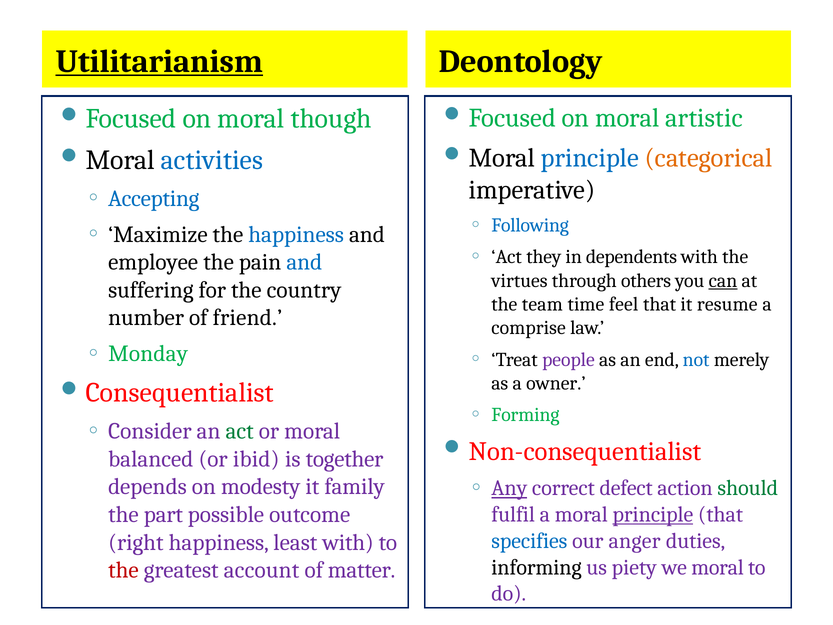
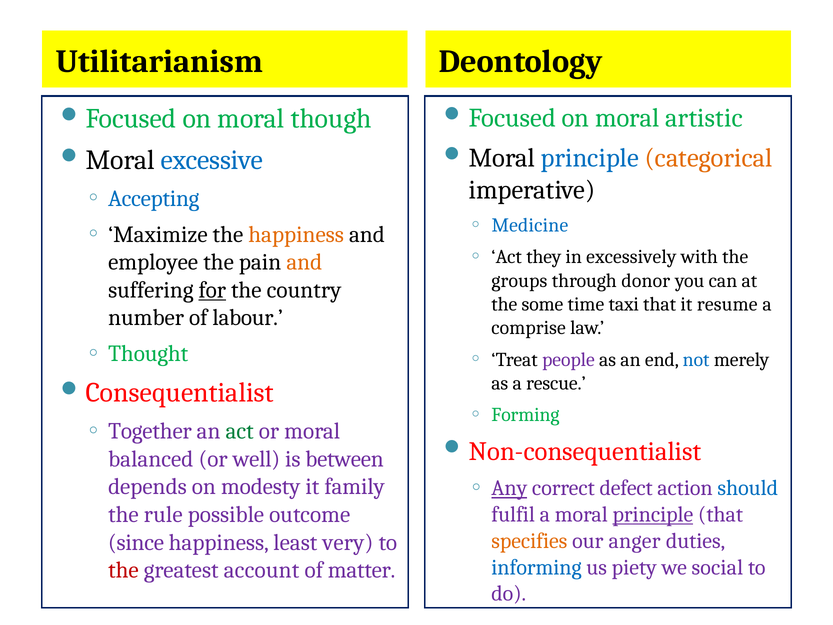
Utilitarianism underline: present -> none (159, 61)
activities: activities -> excessive (212, 160)
Following: Following -> Medicine (530, 225)
happiness colour: blue -> orange (296, 234)
dependents: dependents -> excessively (631, 257)
and colour: blue -> orange (304, 262)
virtues: virtues -> groups (519, 280)
others: others -> donor (646, 280)
can underline: present -> none (723, 280)
for underline: none -> present (212, 290)
team: team -> some (542, 304)
feel: feel -> taxi (624, 304)
friend: friend -> labour (248, 318)
Monday: Monday -> Thought (148, 354)
owner: owner -> rescue (556, 383)
Consider: Consider -> Together (150, 431)
ibid: ibid -> well (256, 459)
together: together -> between (345, 459)
should colour: green -> blue (748, 488)
part: part -> rule (163, 514)
specifies colour: blue -> orange (529, 541)
right: right -> since (136, 542)
least with: with -> very (348, 542)
informing colour: black -> blue (536, 567)
we moral: moral -> social (717, 567)
